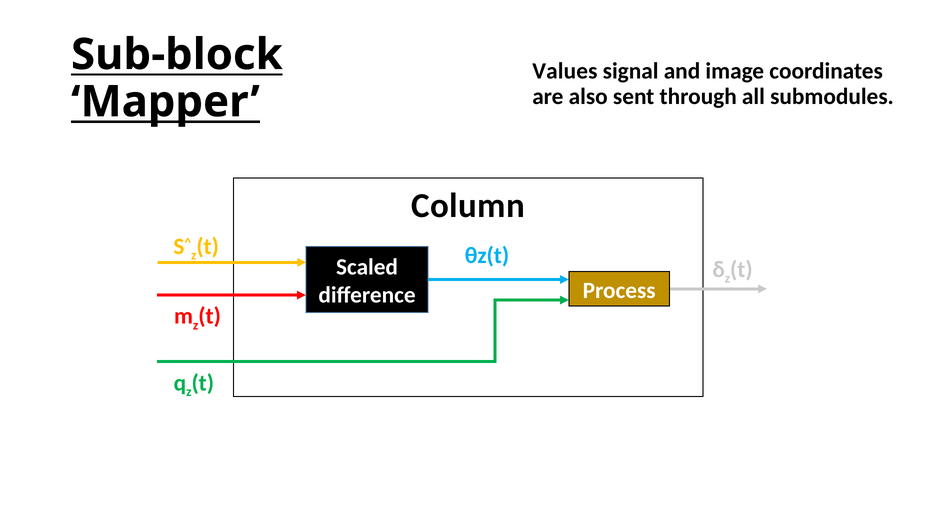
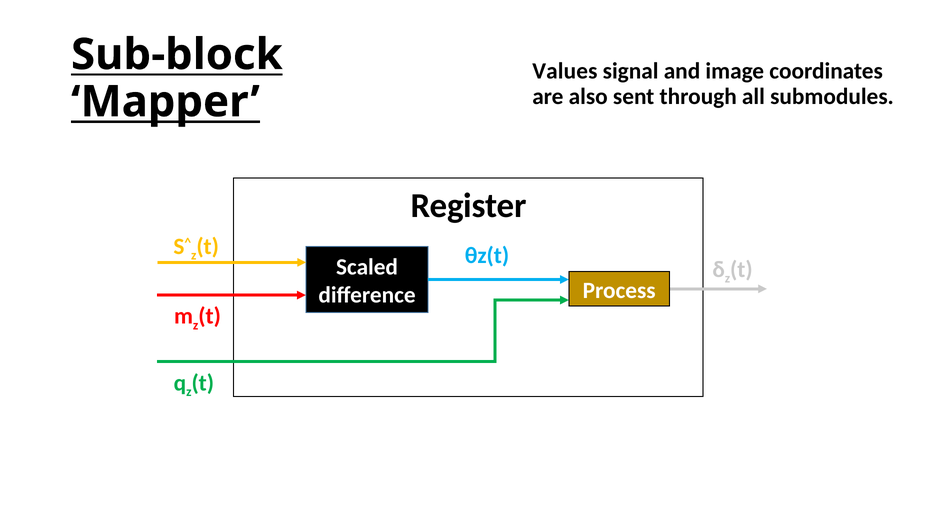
Column: Column -> Register (469, 206)
